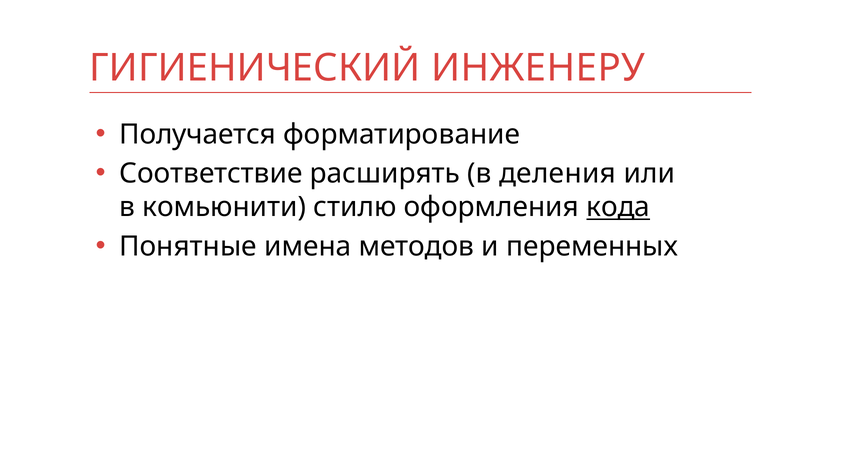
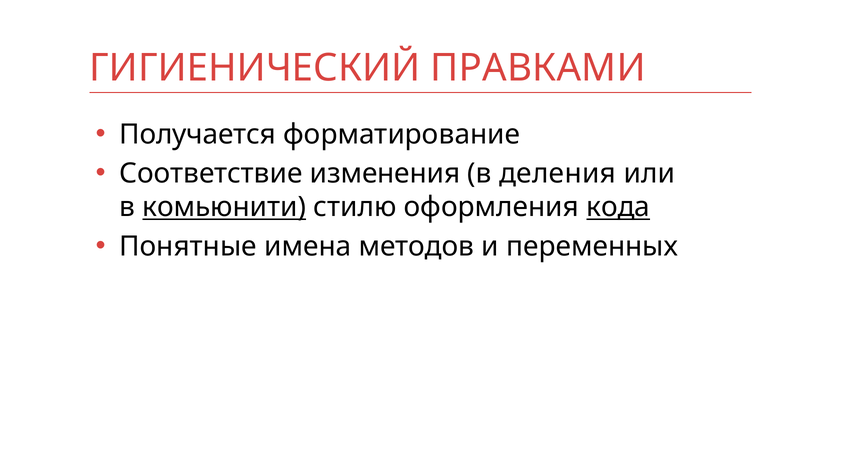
ИНЖЕНЕРУ: ИНЖЕНЕРУ -> ПРАВКАМИ (538, 68)
расширять: расширять -> изменения (385, 174)
комьюнити underline: none -> present (224, 207)
